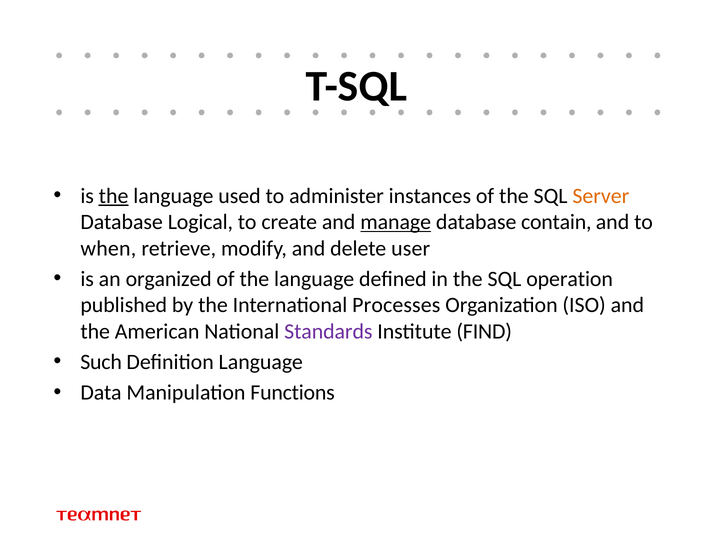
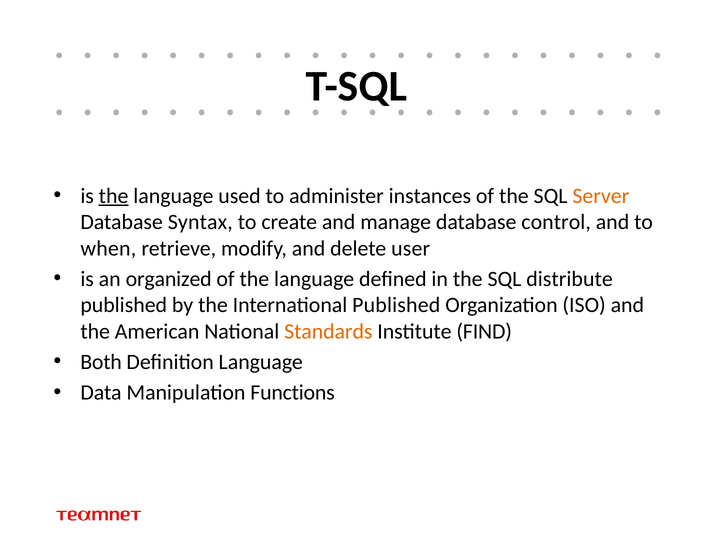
Logical: Logical -> Syntax (200, 222)
manage underline: present -> none (396, 222)
contain: contain -> control (556, 222)
operation: operation -> distribute (570, 279)
International Processes: Processes -> Published (396, 305)
Standards colour: purple -> orange (328, 331)
Such: Such -> Both (101, 362)
